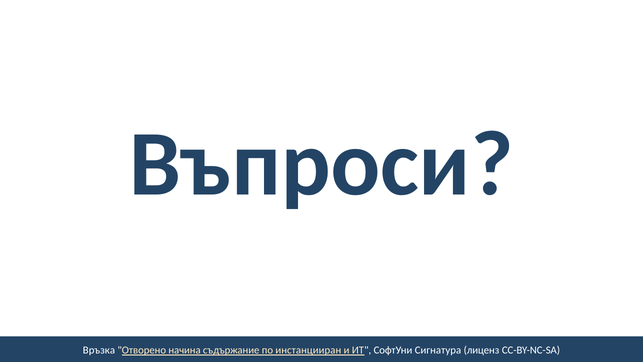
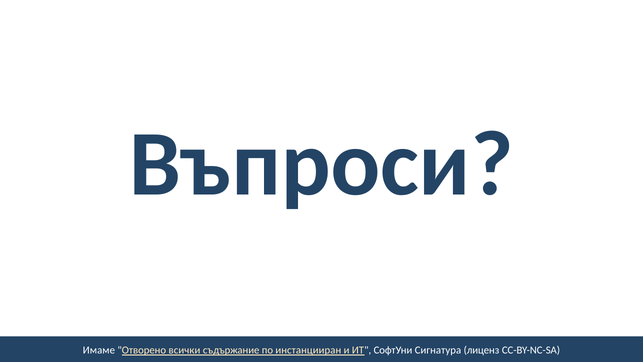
Връзка: Връзка -> Имаме (99, 350)
начина: начина -> всички (184, 350)
